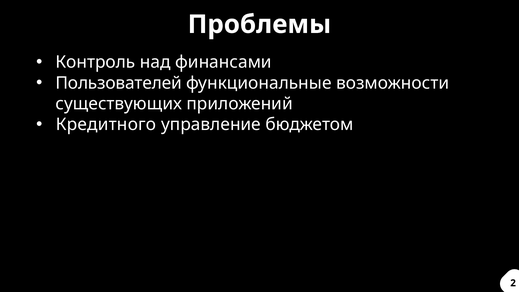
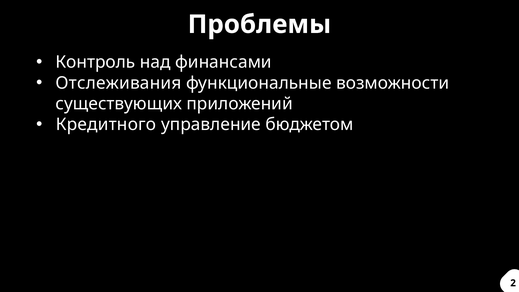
Пользователей: Пользователей -> Отслеживания (119, 83)
